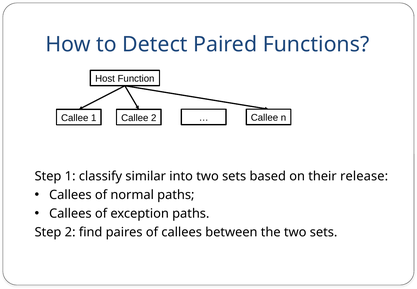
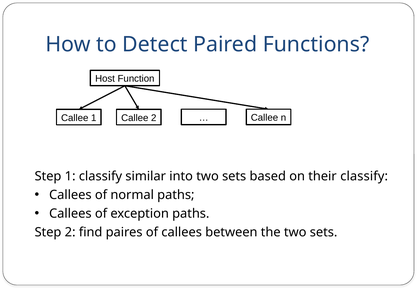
their release: release -> classify (364, 176)
